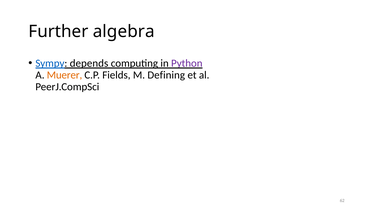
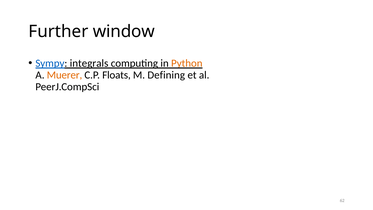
algebra: algebra -> window (124, 31)
depends: depends -> integrals (89, 63)
Python colour: purple -> orange (187, 63)
Fields: Fields -> Floats (116, 75)
